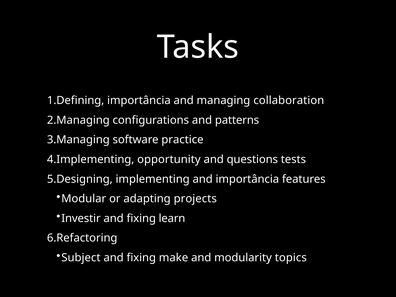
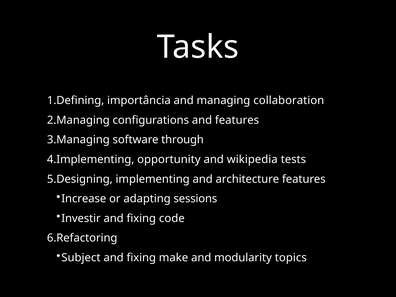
and patterns: patterns -> features (237, 120)
practice: practice -> through (183, 140)
questions: questions -> wikipedia (252, 159)
and importância: importância -> architecture (247, 179)
Modular: Modular -> Increase (84, 199)
projects: projects -> sessions (195, 199)
learn: learn -> code (172, 218)
